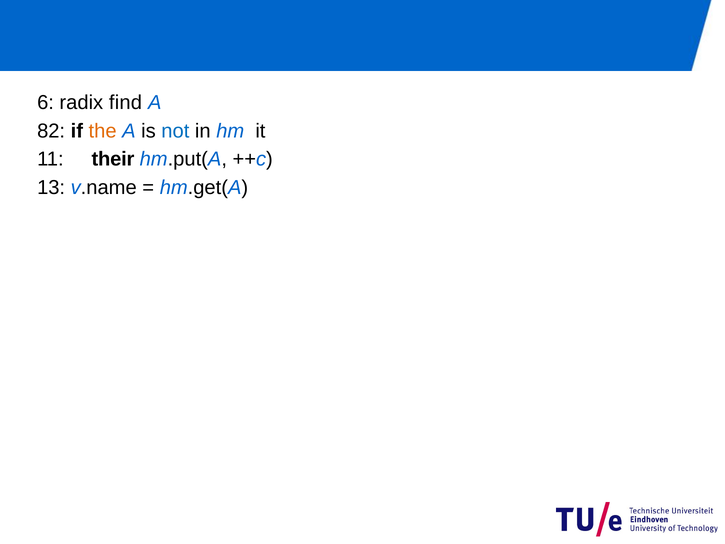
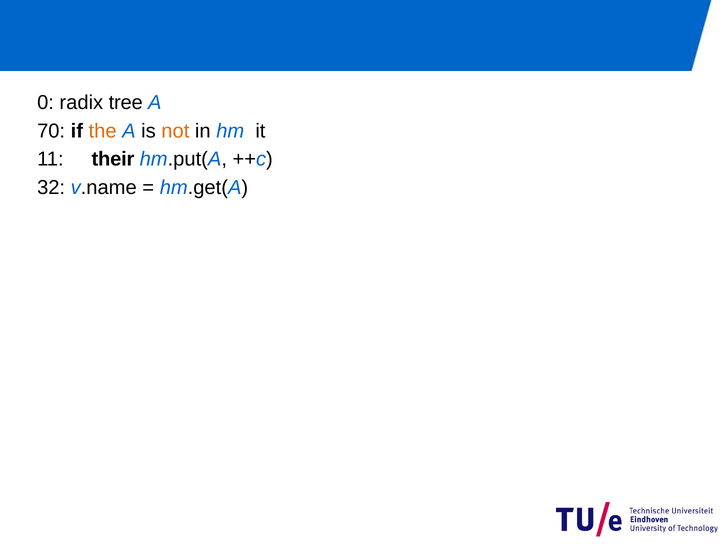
6: 6 -> 0 (46, 103)
find: find -> tree (126, 103)
82: 82 -> 70 (51, 131)
not colour: blue -> orange (175, 131)
13: 13 -> 32 (51, 187)
